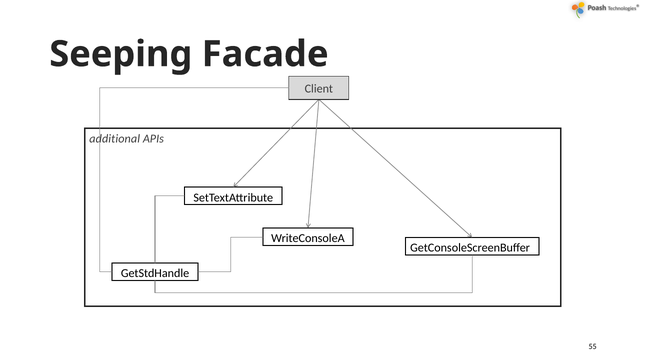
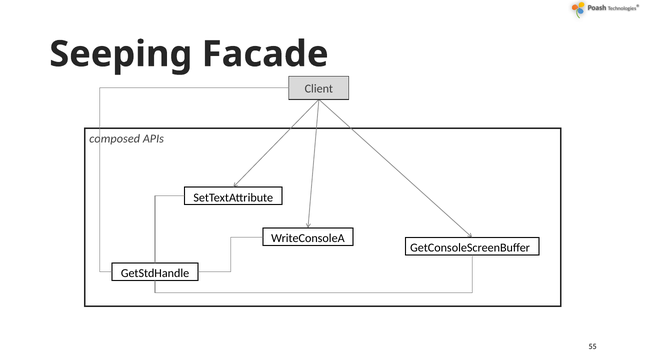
additional: additional -> composed (115, 139)
